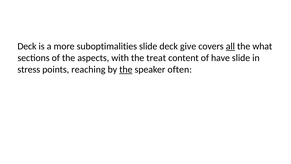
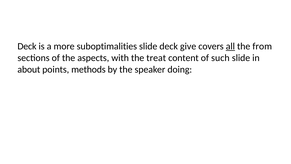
what: what -> from (262, 46)
have: have -> such (220, 58)
stress: stress -> about (29, 69)
reaching: reaching -> methods (88, 69)
the underline: present -> none (126, 69)
often: often -> doing (180, 69)
